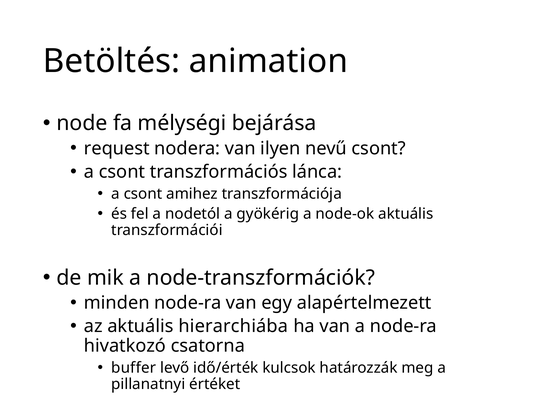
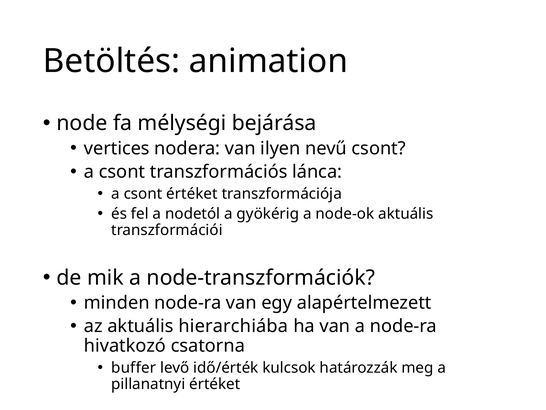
request: request -> vertices (117, 148)
csont amihez: amihez -> értéket (192, 193)
